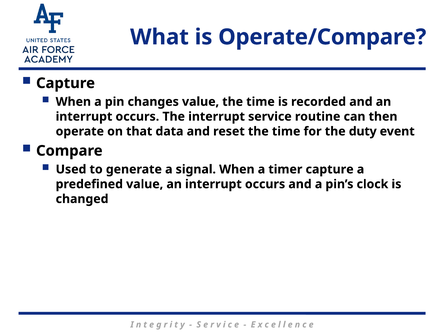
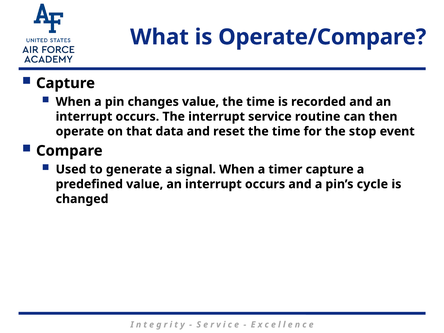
duty: duty -> stop (363, 131)
clock: clock -> cycle (372, 184)
